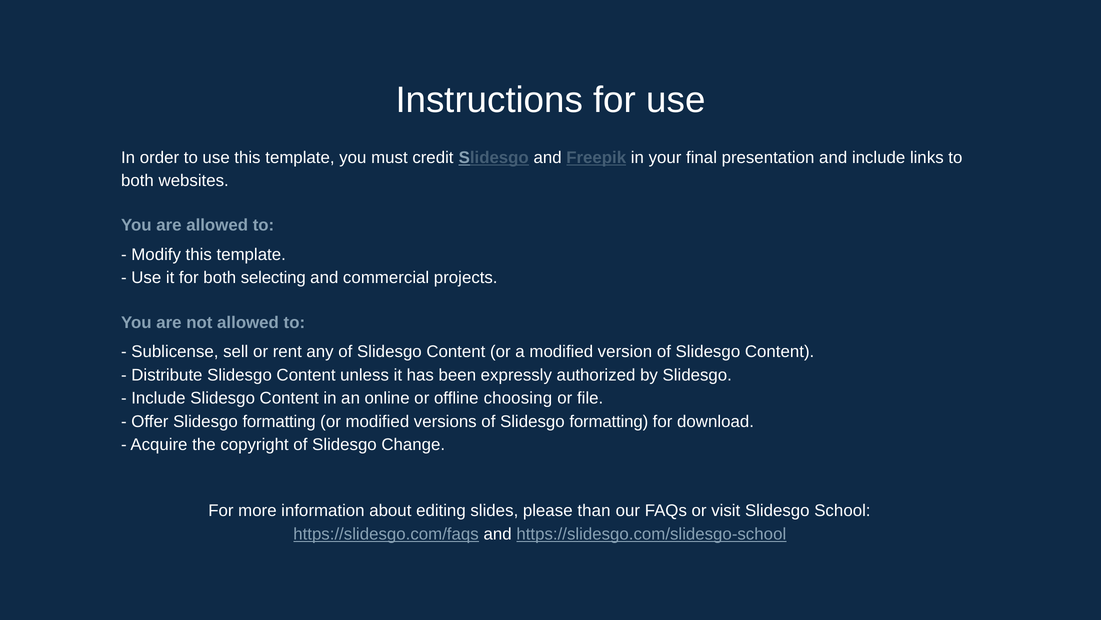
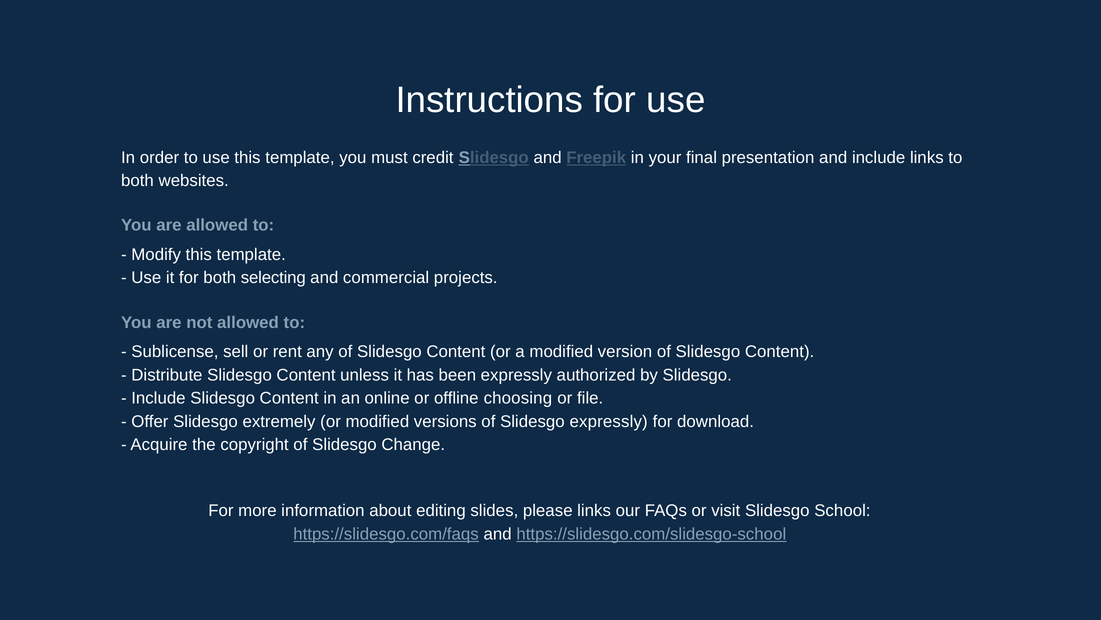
Offer Slidesgo formatting: formatting -> extremely (279, 421)
of Slidesgo formatting: formatting -> expressly (609, 421)
please than: than -> links (594, 510)
